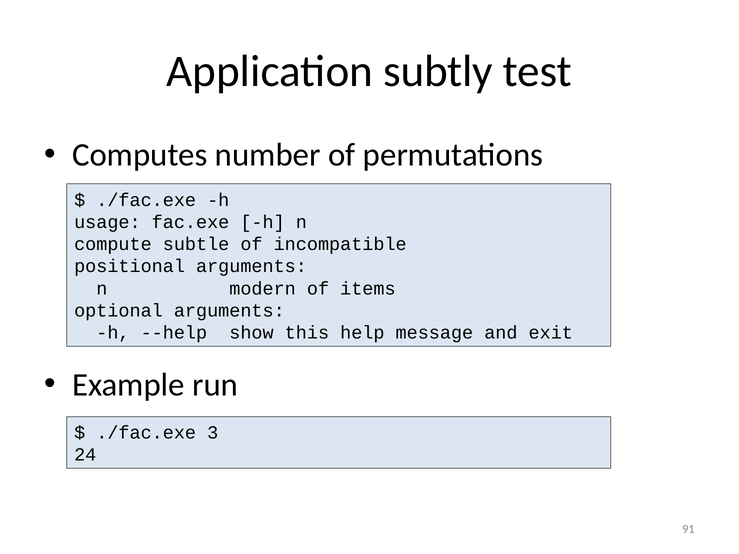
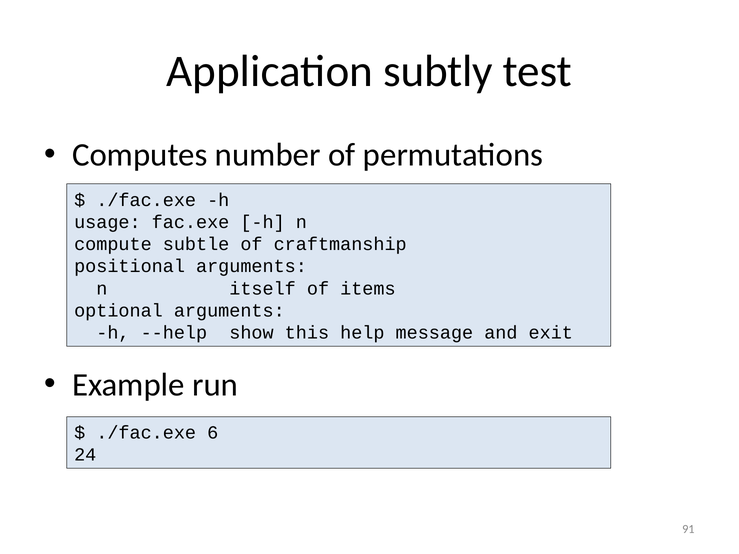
incompatible: incompatible -> craftmanship (340, 244)
modern: modern -> itself (263, 289)
3: 3 -> 6 (213, 433)
